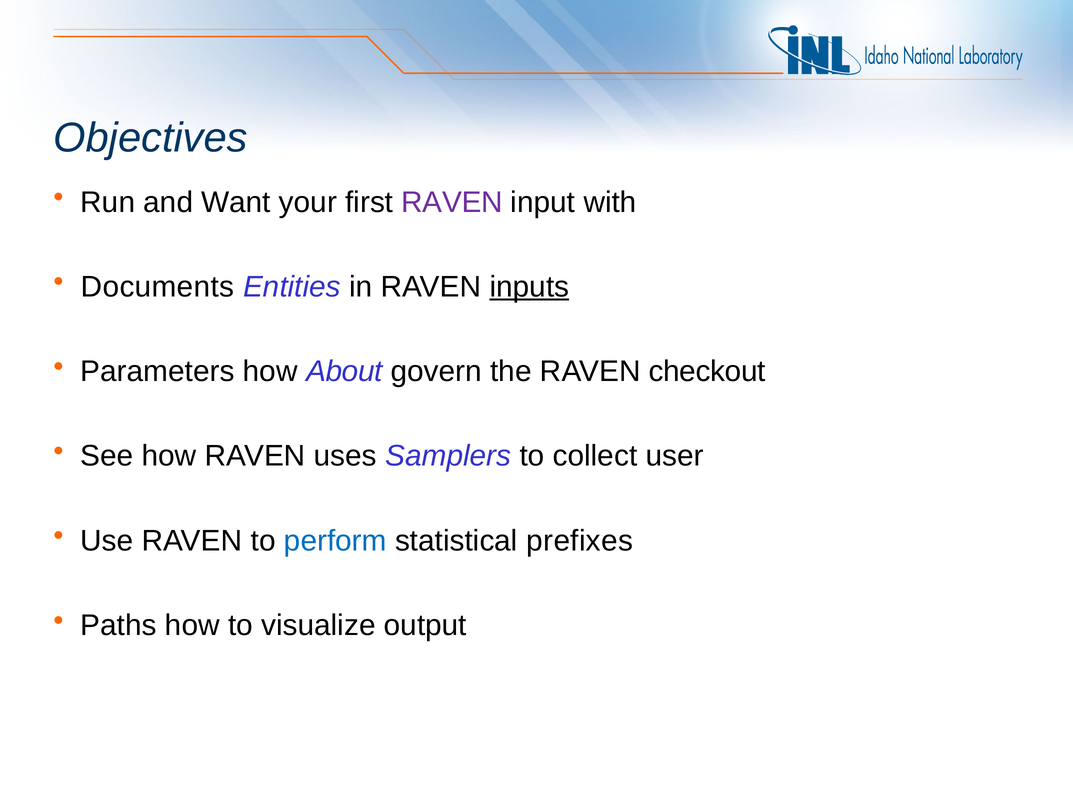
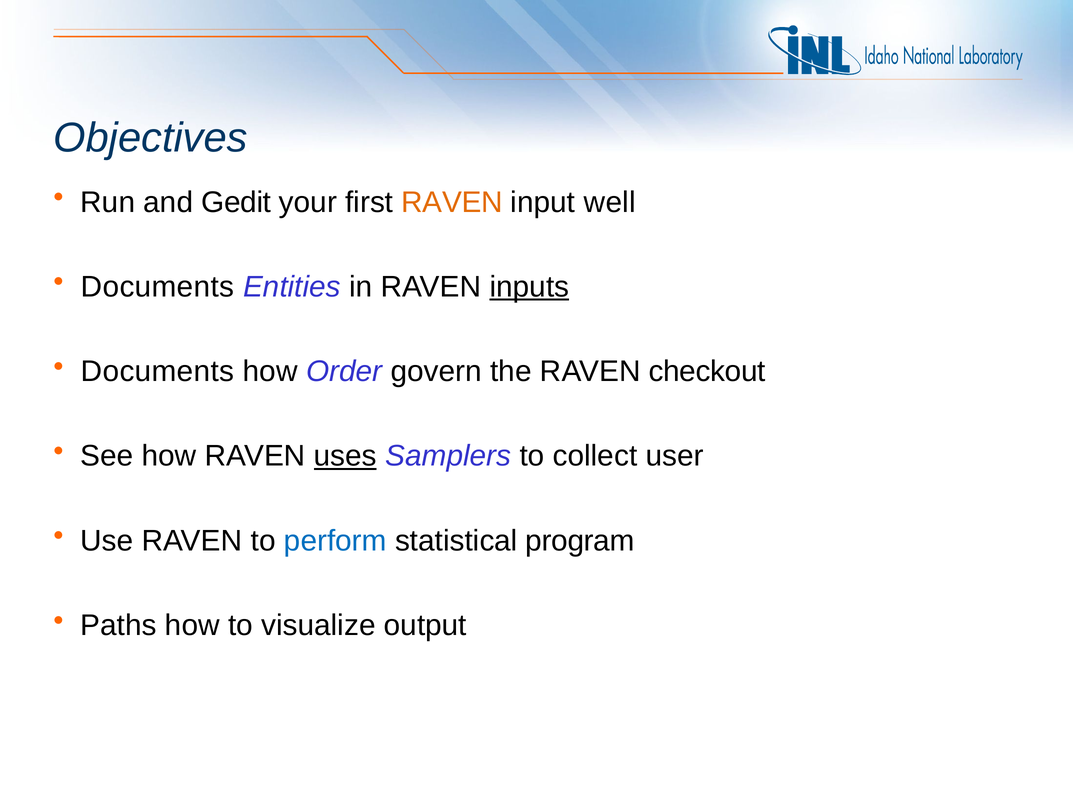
Want: Want -> Gedit (236, 202)
RAVEN colour: purple -> orange (452, 202)
with: with -> well (610, 202)
Parameters: Parameters -> Documents (157, 371)
About: About -> Order (344, 371)
uses underline: none -> present (345, 456)
prefixes: prefixes -> program (580, 541)
